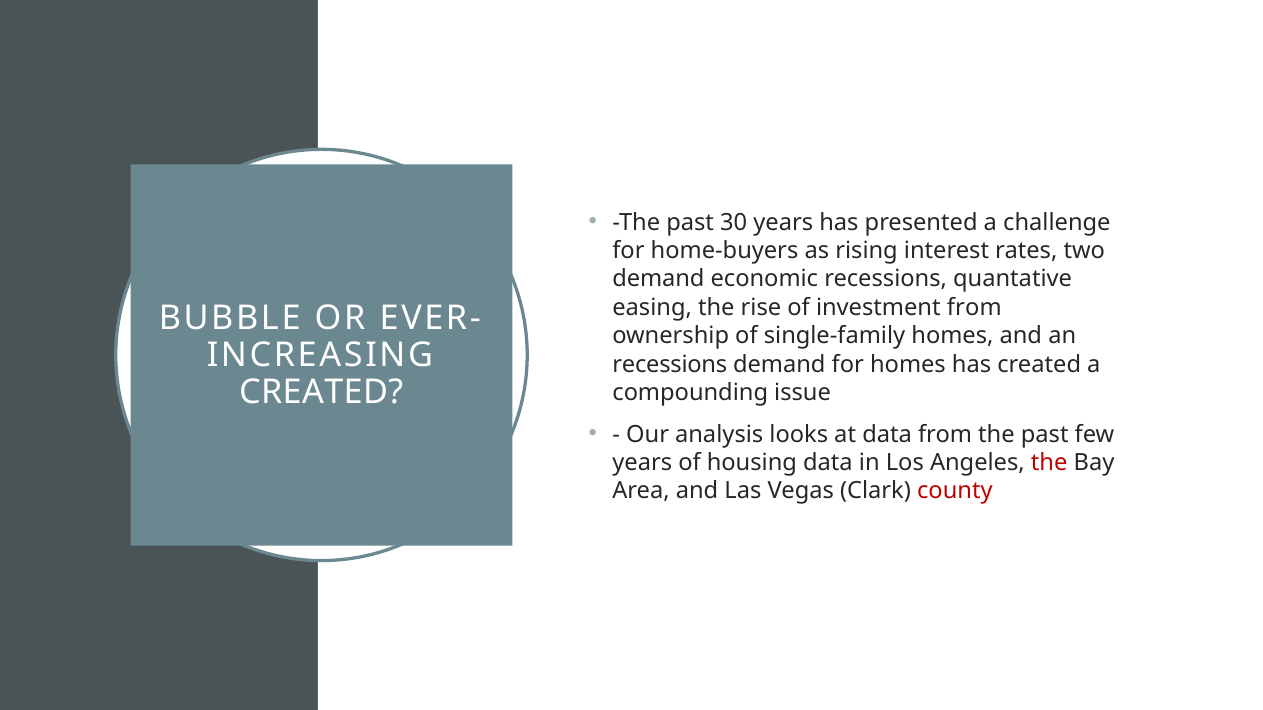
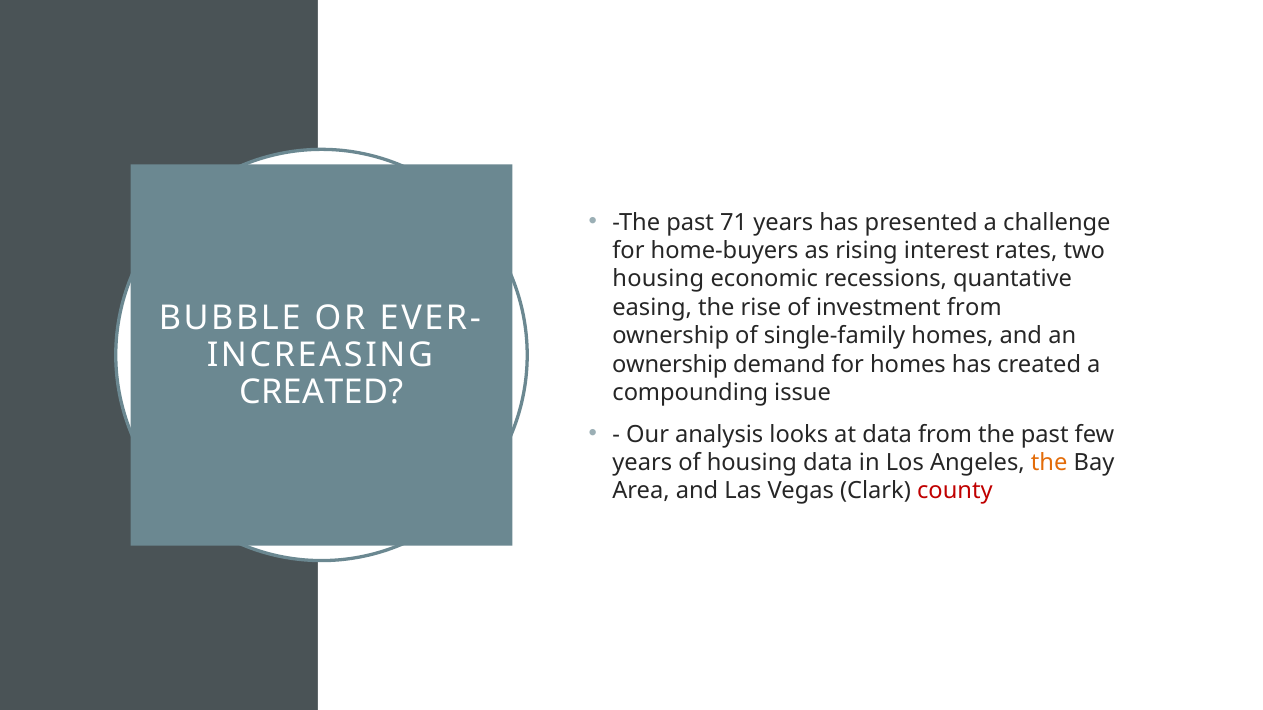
30: 30 -> 71 (734, 222)
demand: demand -> housing (658, 279)
recessions: recessions -> ownership (670, 364)
the colour: red -> orange (1049, 463)
